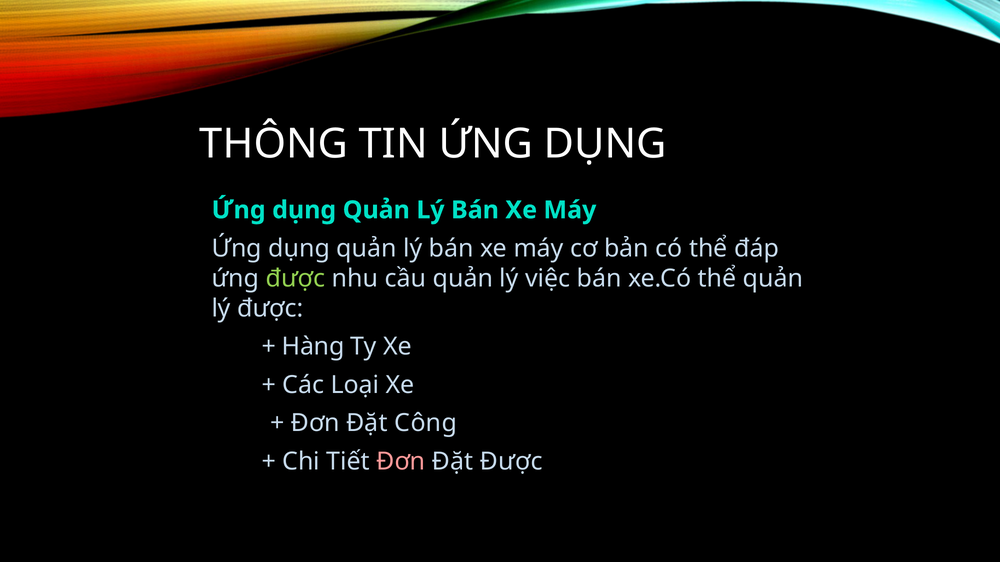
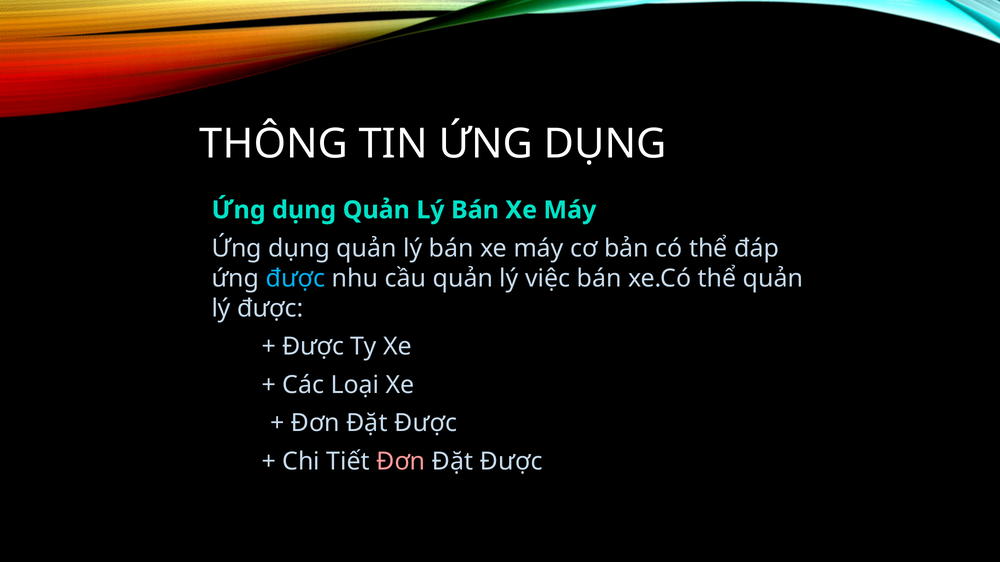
được colour: light green -> light blue (296, 279)
Hàng: Hàng -> Được (313, 347)
Công: Công -> Được (426, 424)
